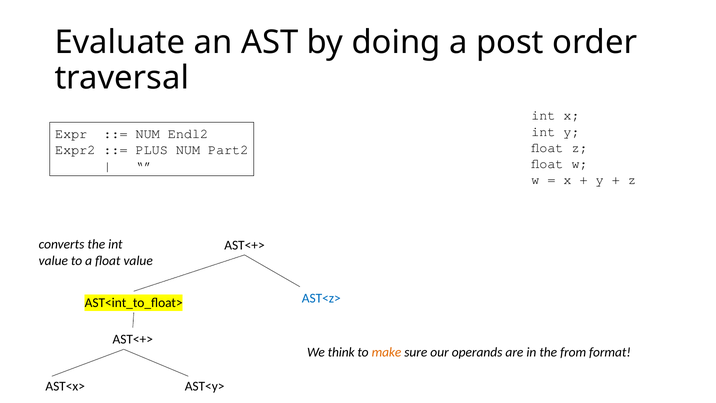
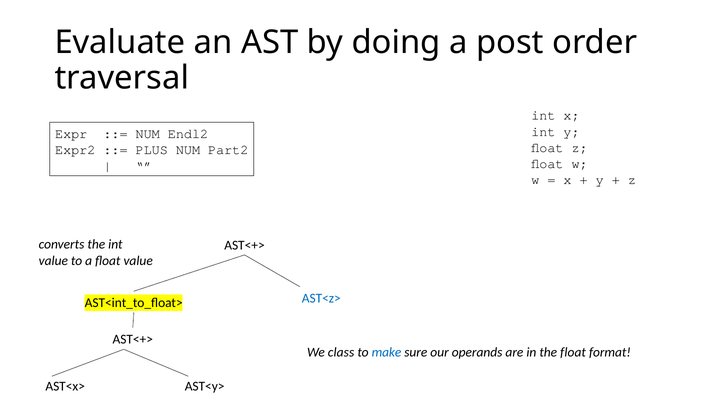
think: think -> class (341, 352)
make colour: orange -> blue (386, 352)
the from: from -> float (573, 352)
